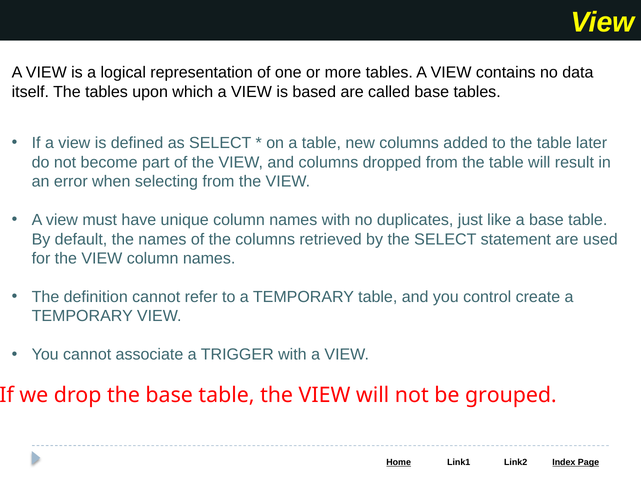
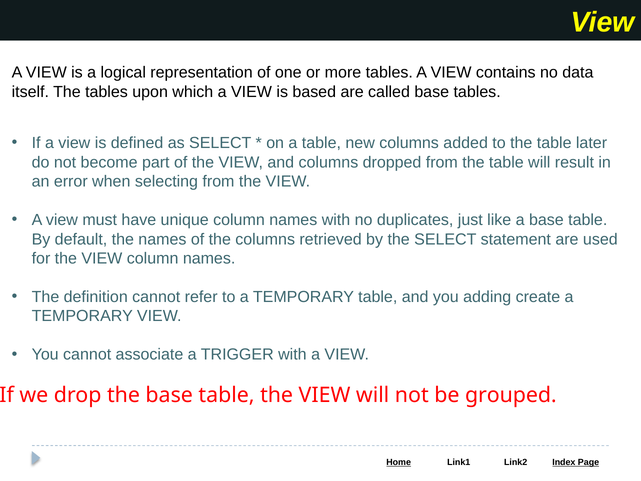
control: control -> adding (487, 297)
